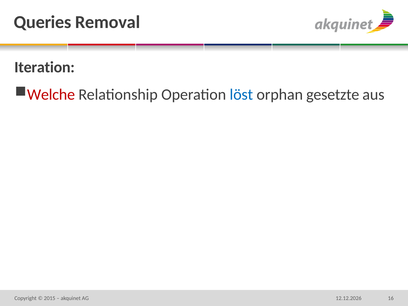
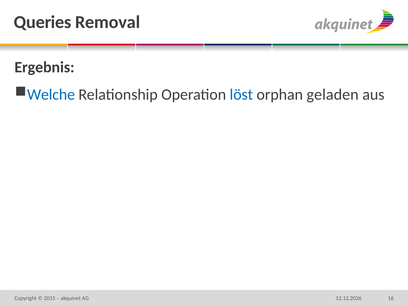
Iteration: Iteration -> Ergebnis (44, 67)
Welche colour: red -> blue (51, 94)
gesetzte: gesetzte -> geladen (333, 94)
